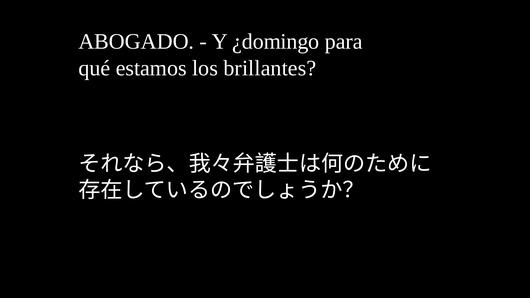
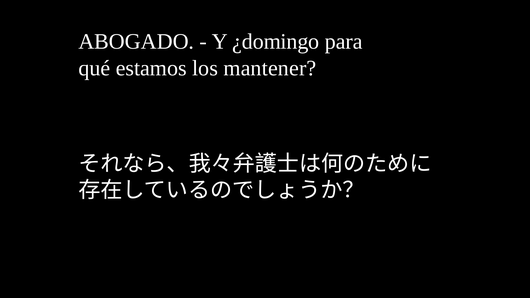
brillantes: brillantes -> mantener (270, 68)
